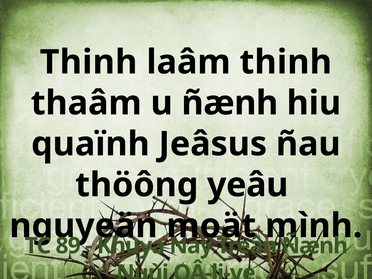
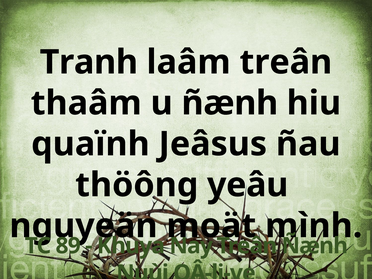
Thinh: Thinh -> Tranh (89, 62)
laâm thinh: thinh -> treân (286, 62)
